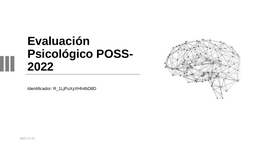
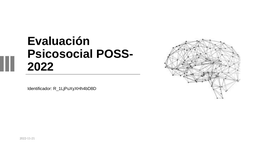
Psicológico: Psicológico -> Psicosocial (60, 54)
